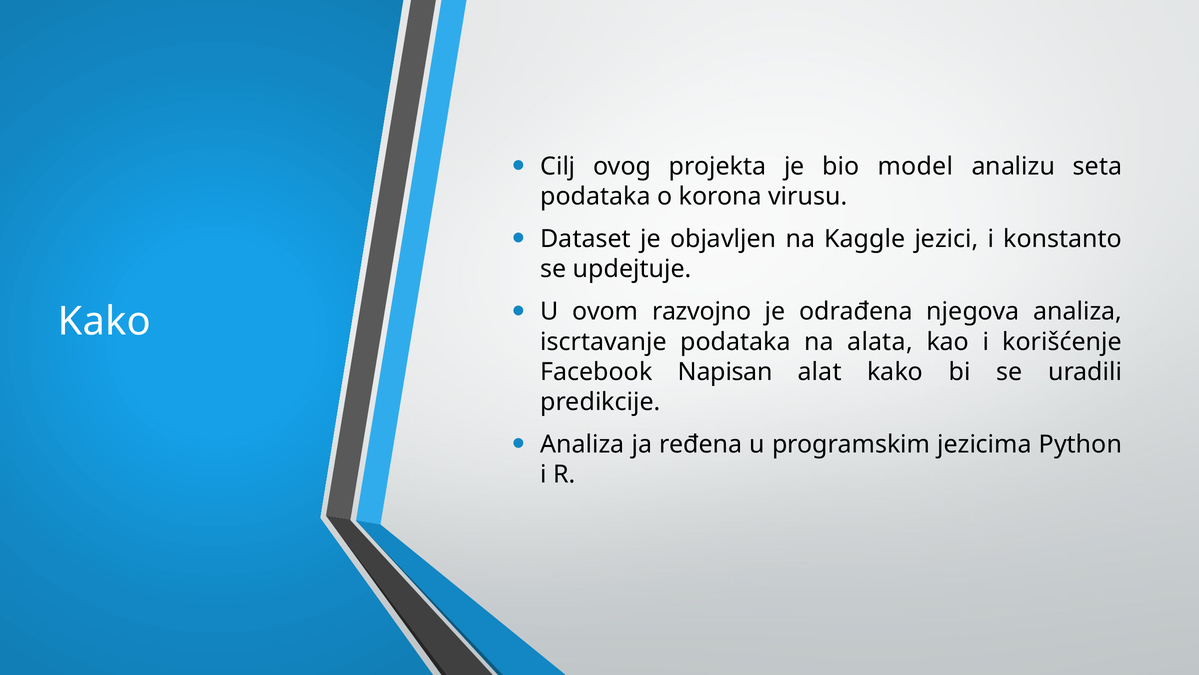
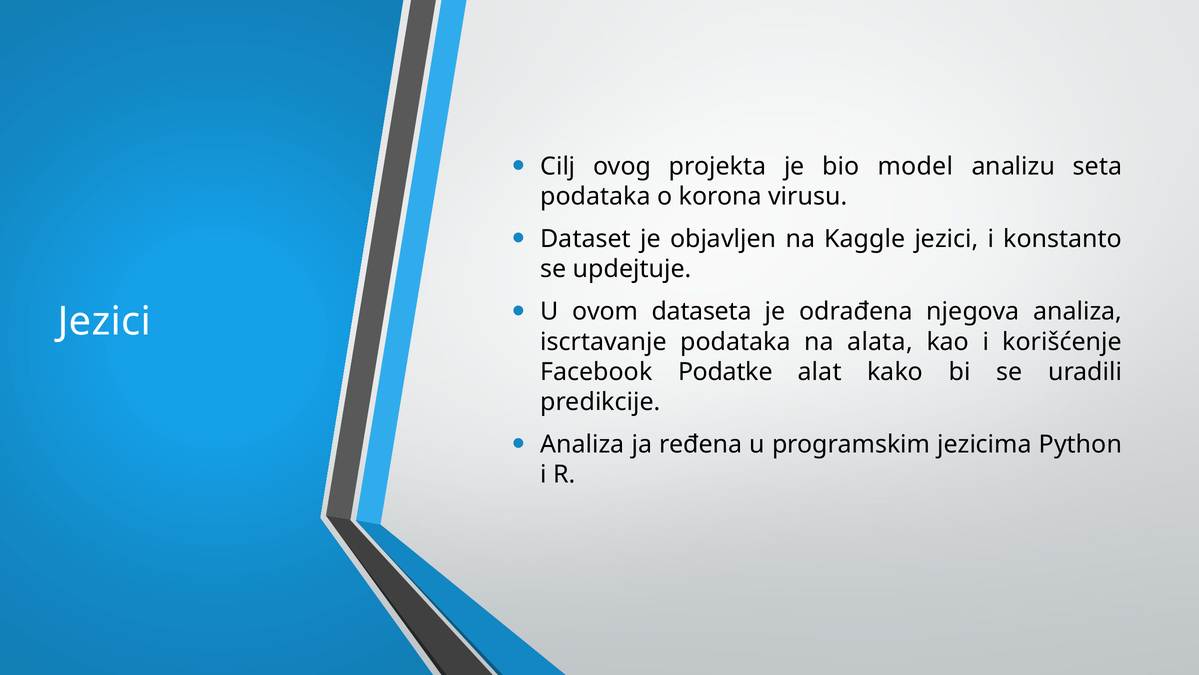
razvojno: razvojno -> dataseta (702, 311)
Kako: Kako -> Jezici (104, 321)
Napisan: Napisan -> Podatke (725, 372)
